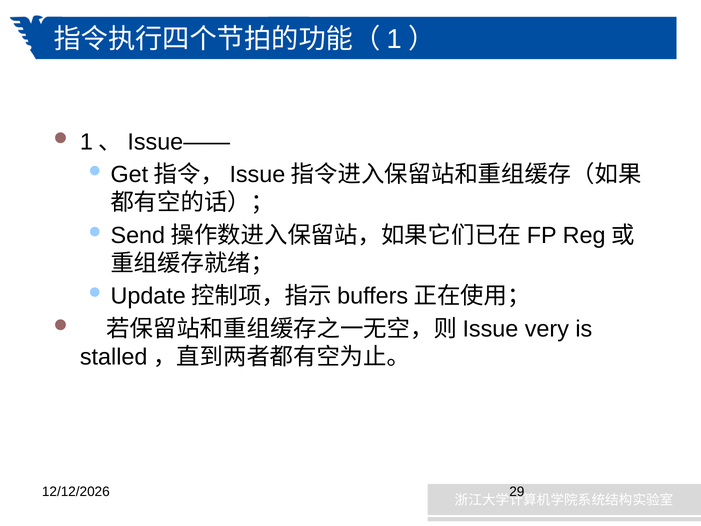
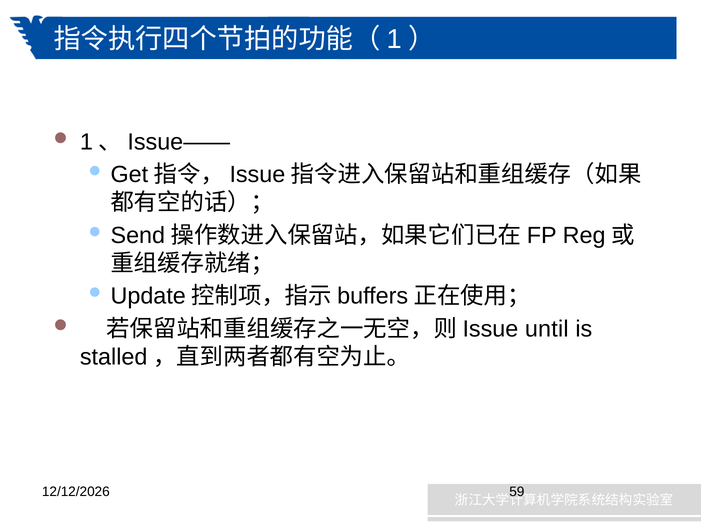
very: very -> until (547, 329)
29: 29 -> 59 (517, 492)
